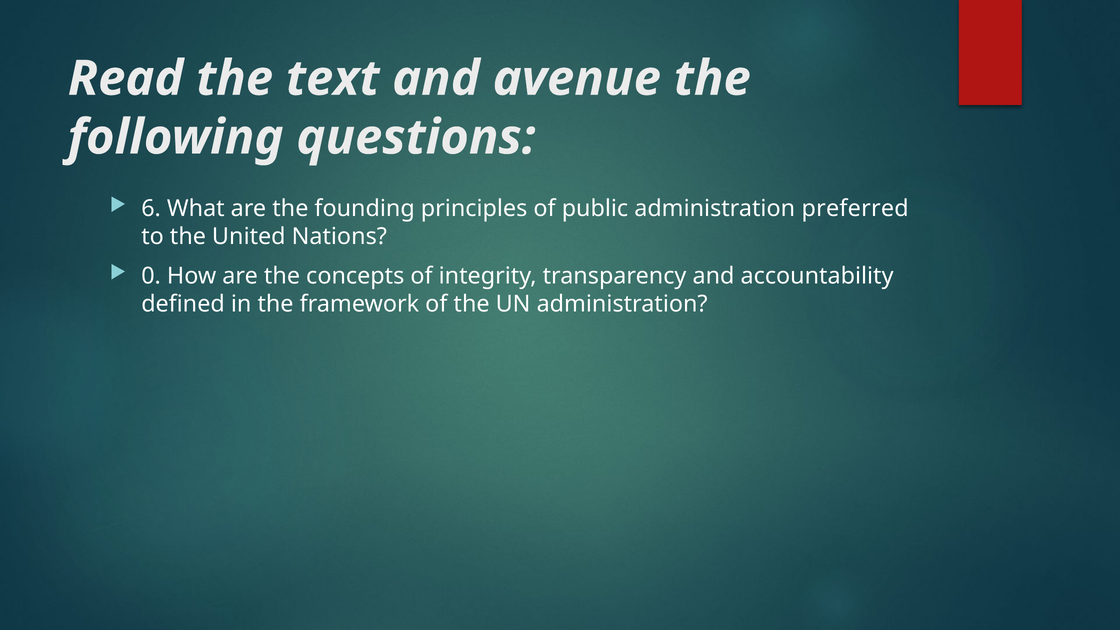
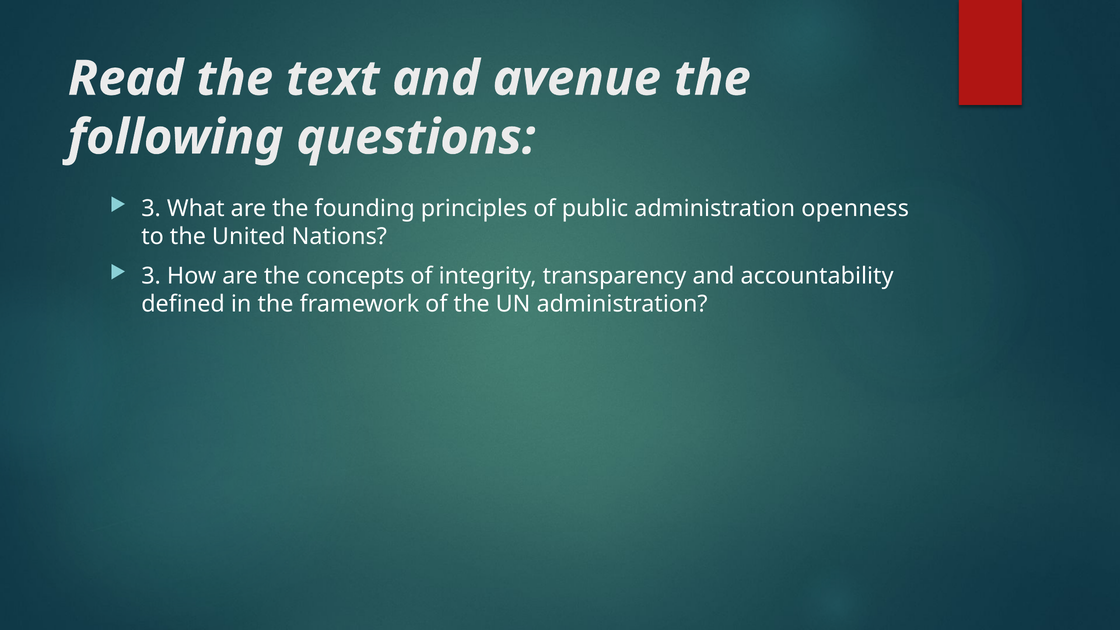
6: 6 -> 3 (151, 208)
preferred: preferred -> openness (855, 208)
0: 0 -> 3 (151, 276)
